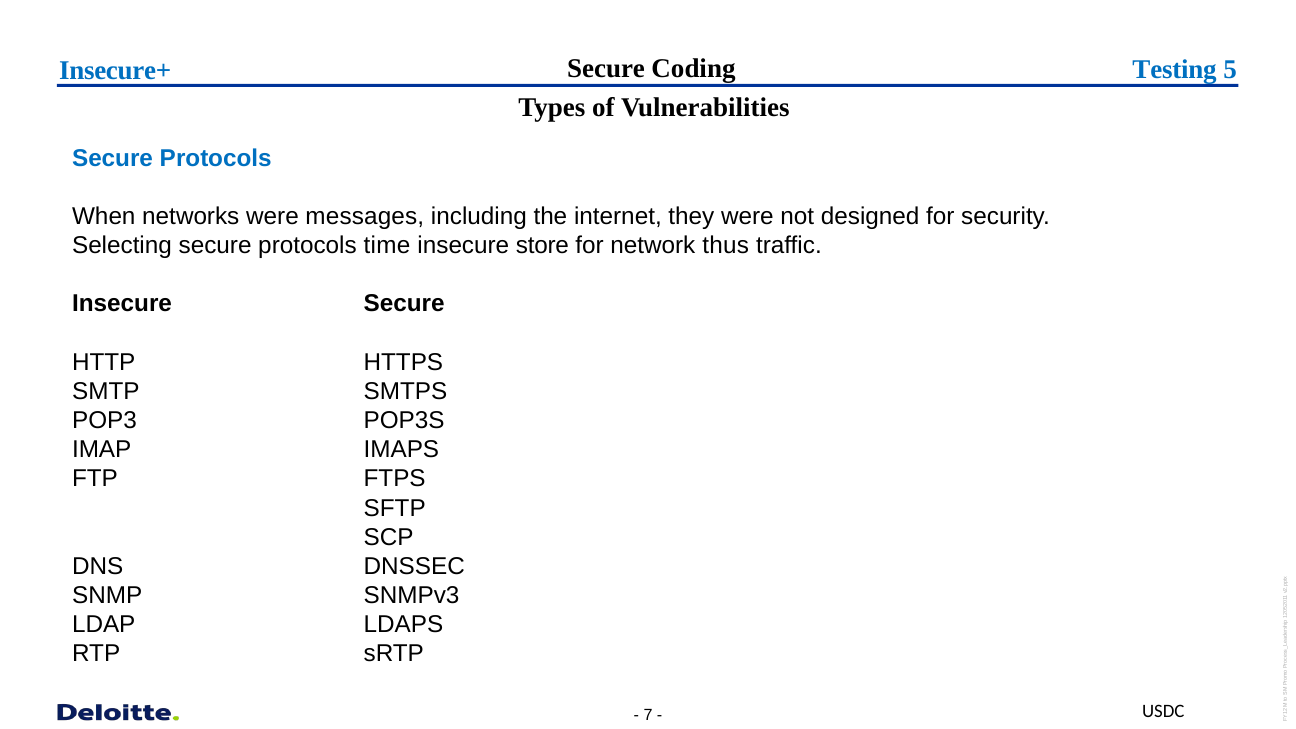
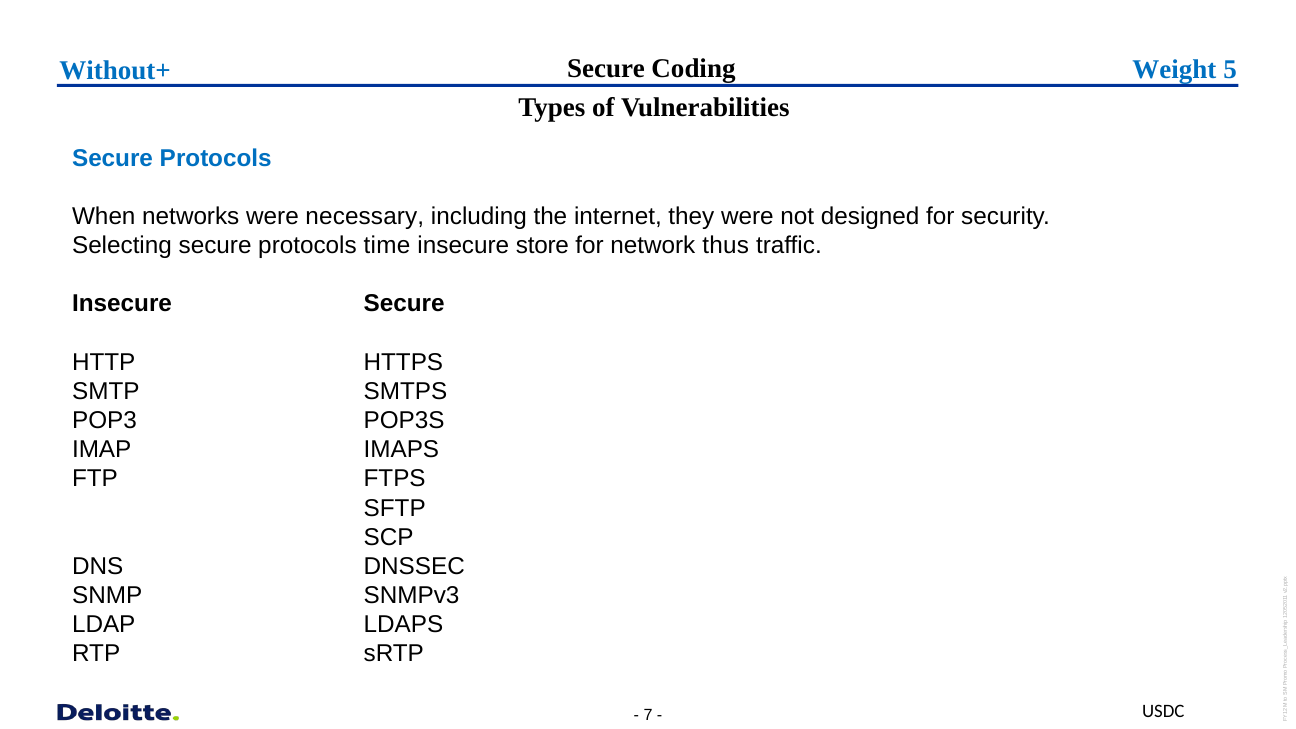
Testing: Testing -> Weight (1174, 69)
Insecure+: Insecure+ -> Without+ (115, 70)
messages: messages -> necessary (365, 216)
